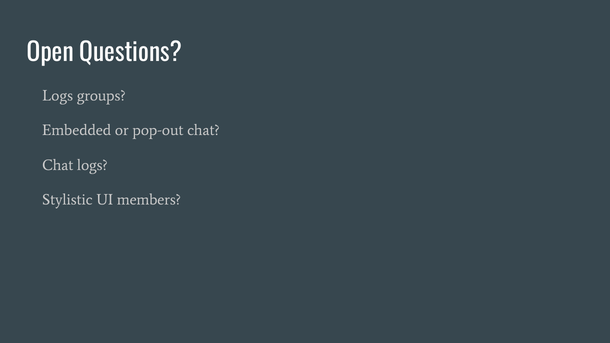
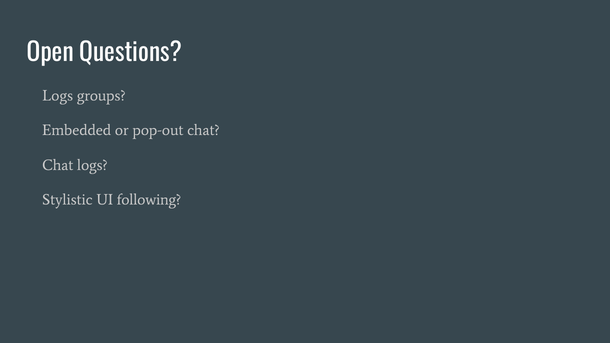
members: members -> following (149, 200)
